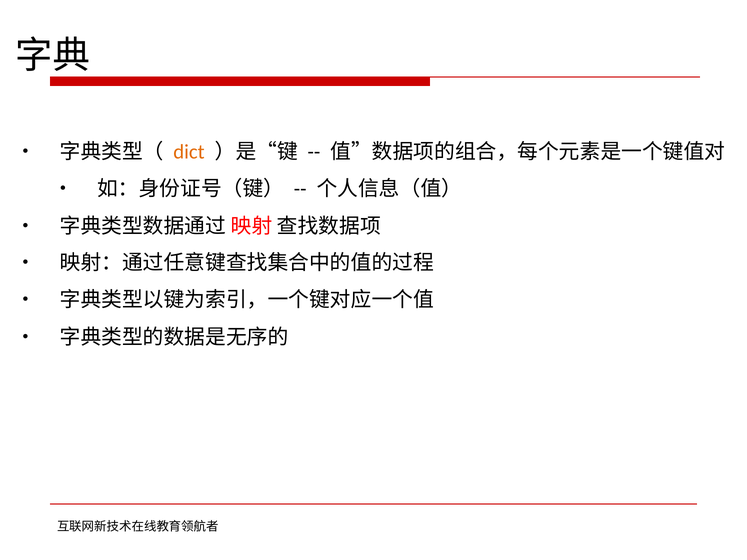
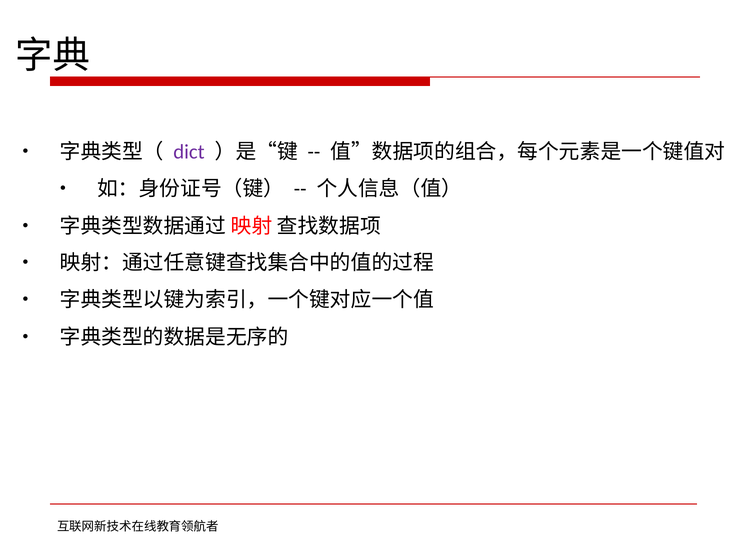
dict colour: orange -> purple (189, 152)
